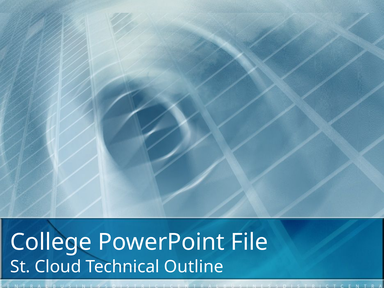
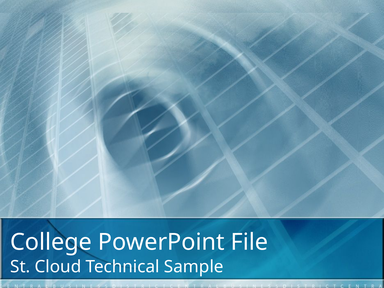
Outline: Outline -> Sample (194, 267)
